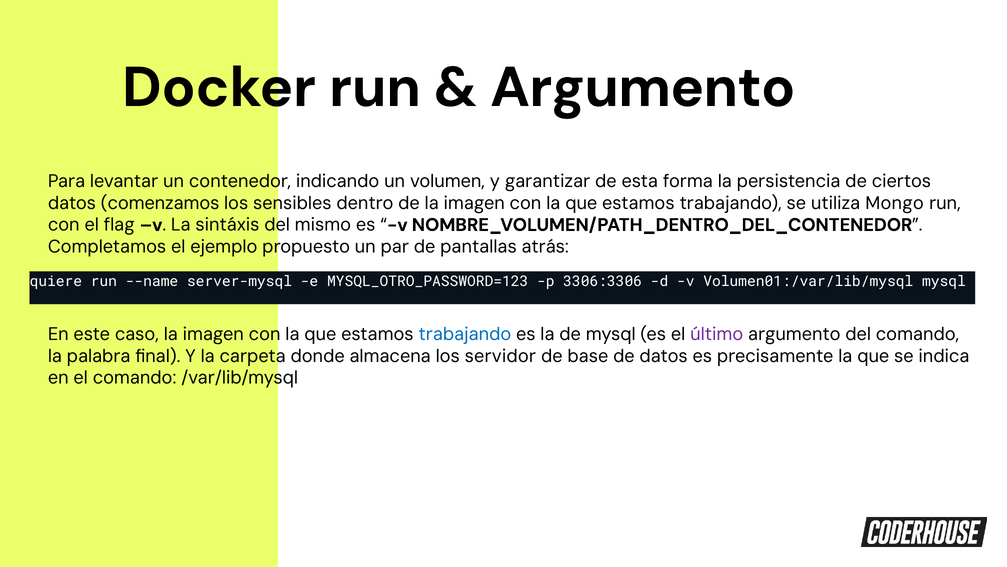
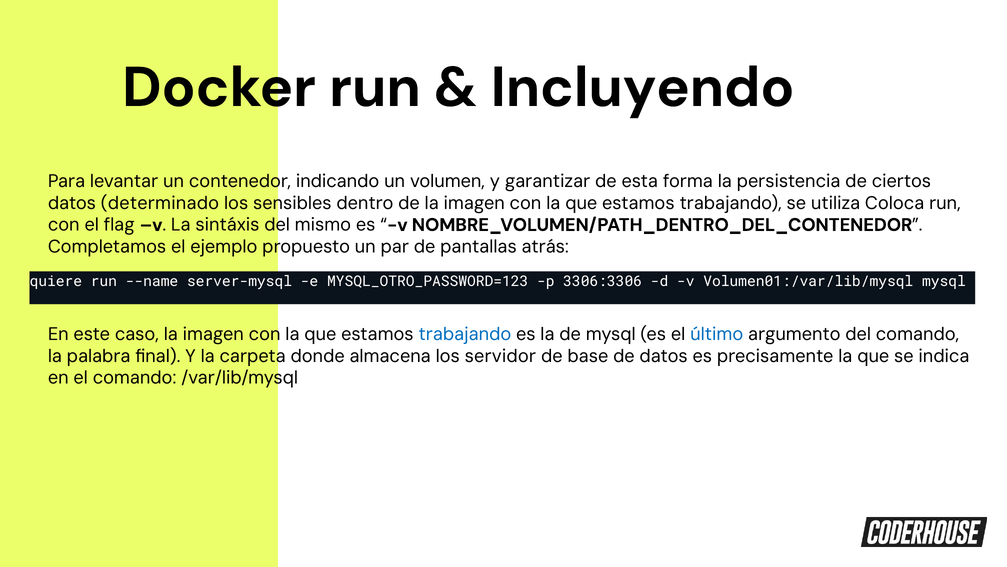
Argumento: Argumento -> Incluyendo (643, 87)
comenzamos: comenzamos -> determinado (160, 203)
Mongo: Mongo -> Coloca (895, 203)
último colour: purple -> blue (717, 334)
